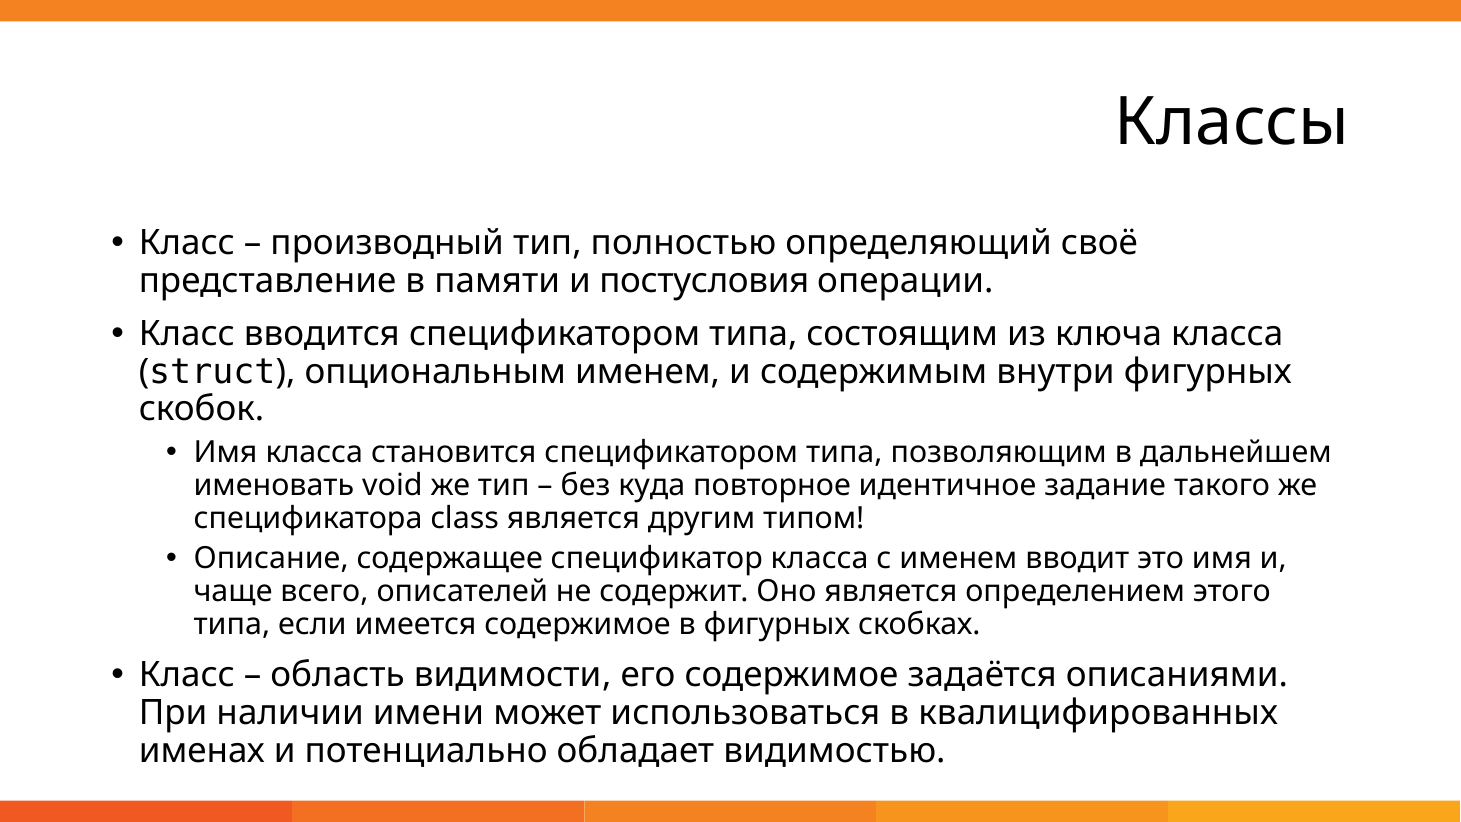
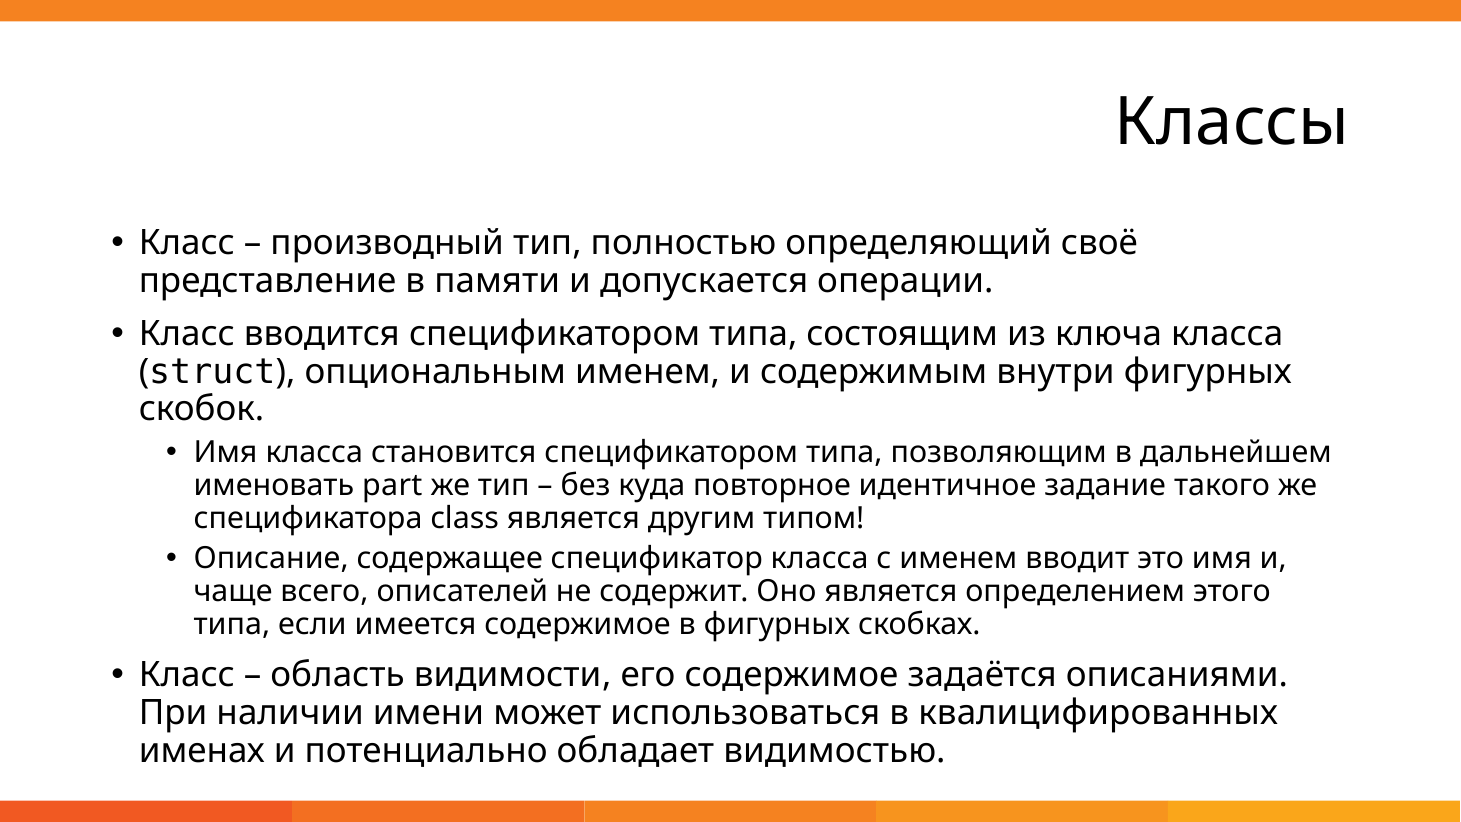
постусловия: постусловия -> допускается (704, 281)
void: void -> part (392, 485)
